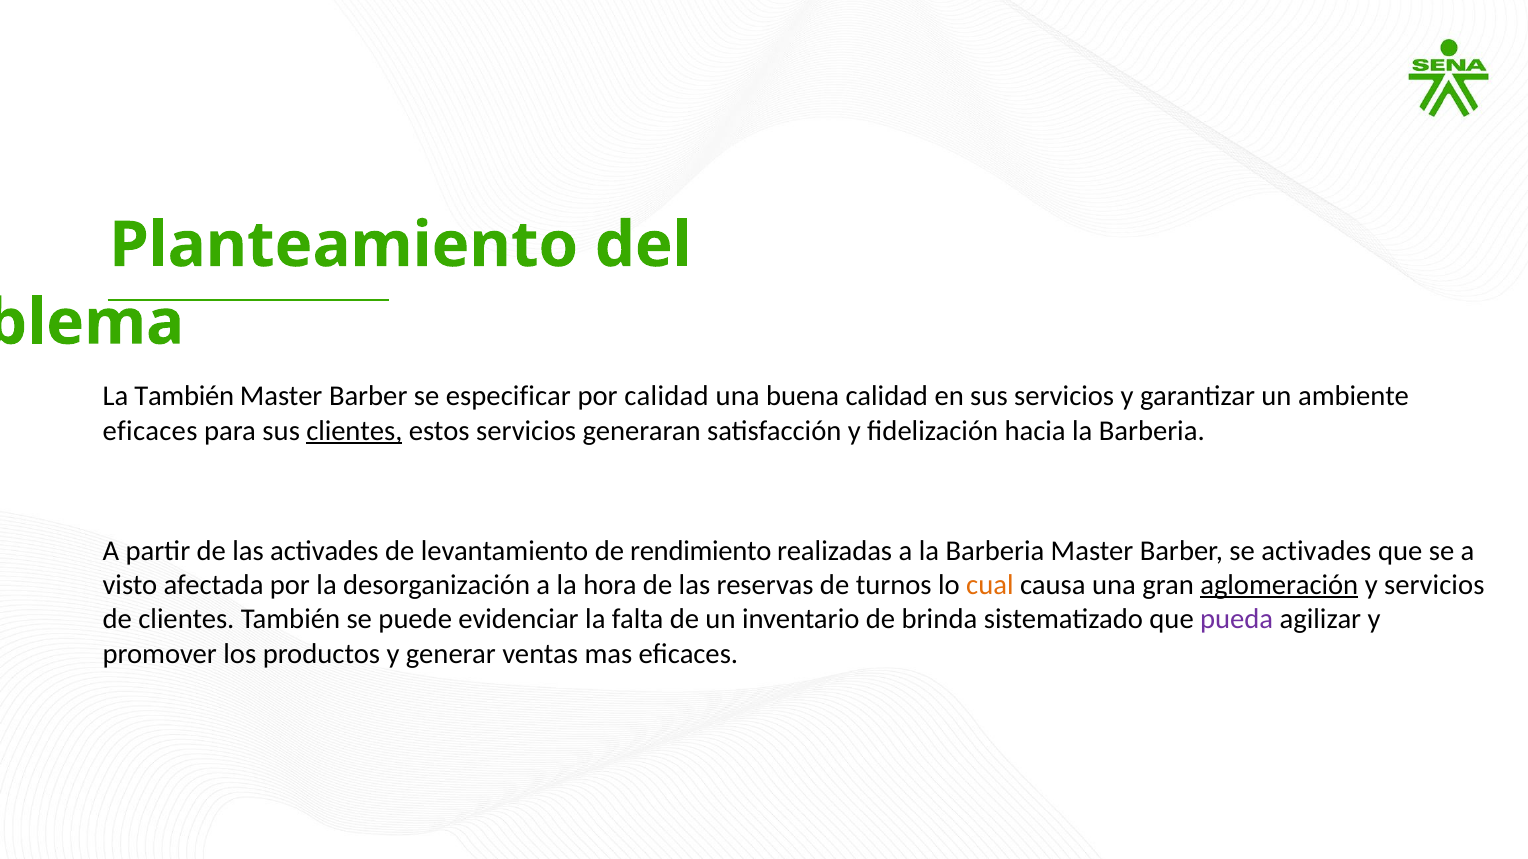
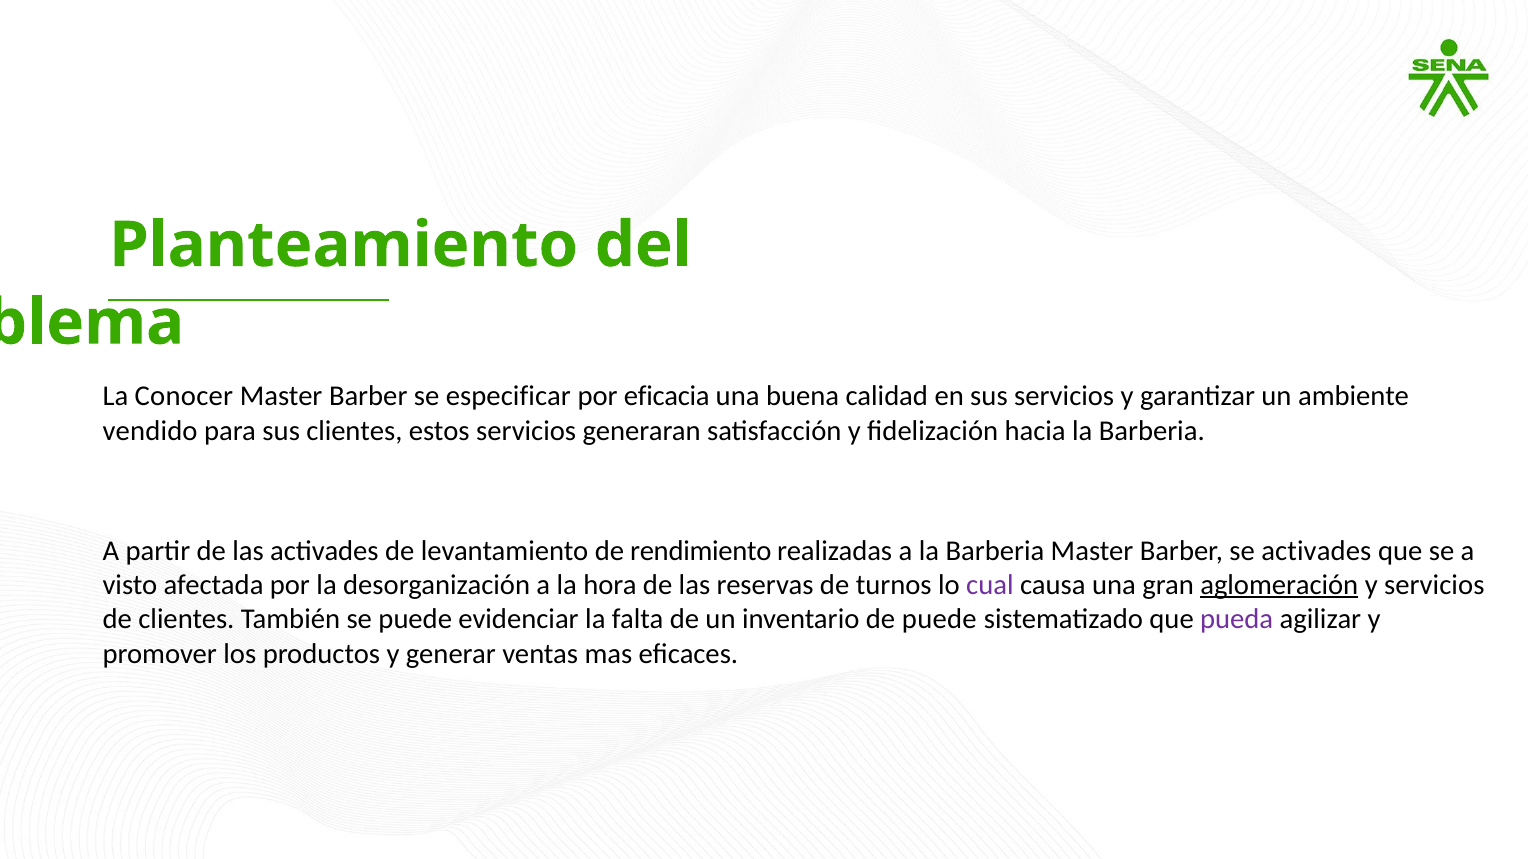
La También: También -> Conocer (184, 397)
por calidad: calidad -> eficacia (667, 397)
eficaces: eficaces -> vendido (150, 431)
clientes underline: present -> none (354, 431)
cual colour: orange -> purple (990, 585)
de brinda: brinda -> puede (939, 620)
